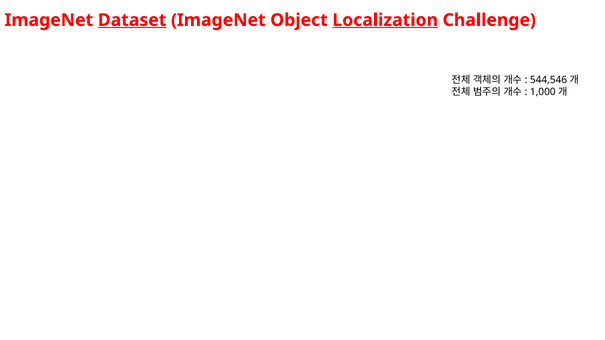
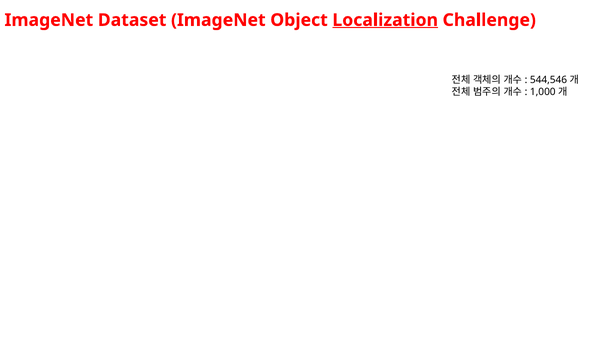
Dataset underline: present -> none (132, 20)
